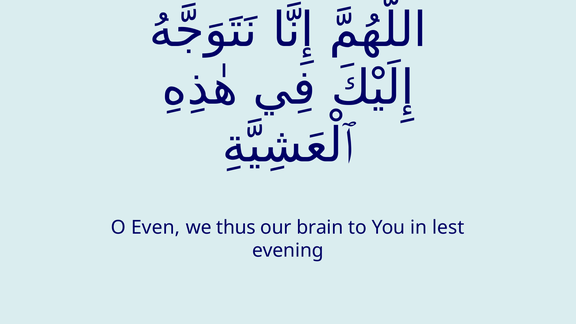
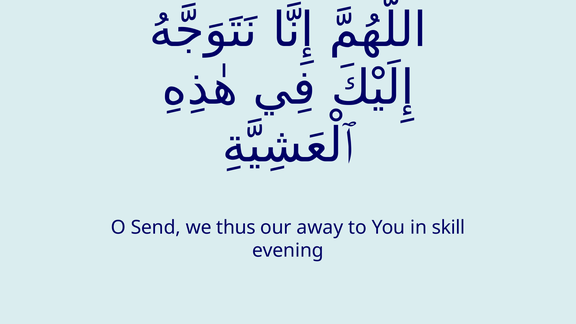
Even: Even -> Send (156, 227)
brain: brain -> away (320, 227)
lest: lest -> skill (448, 227)
